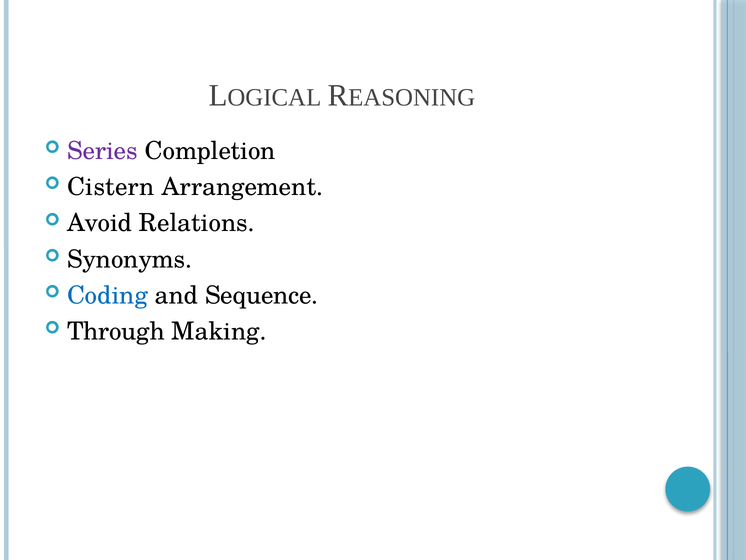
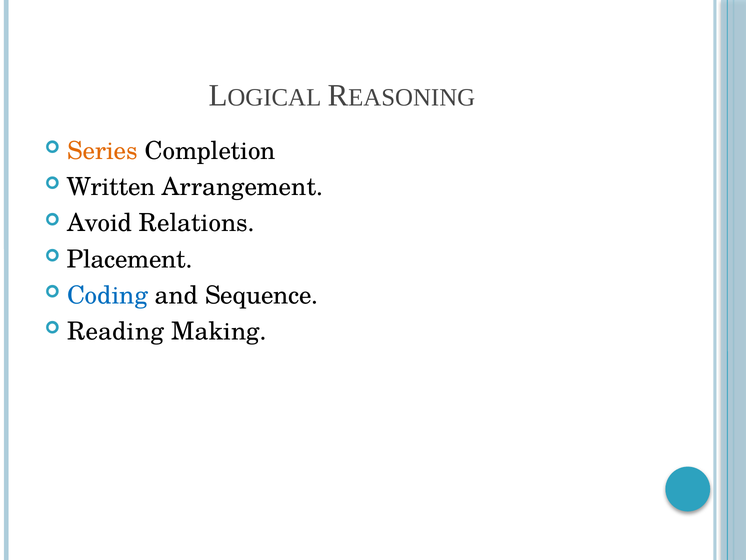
Series colour: purple -> orange (102, 151)
Cistern: Cistern -> Written (111, 187)
Synonyms: Synonyms -> Placement (130, 259)
Through: Through -> Reading (116, 331)
